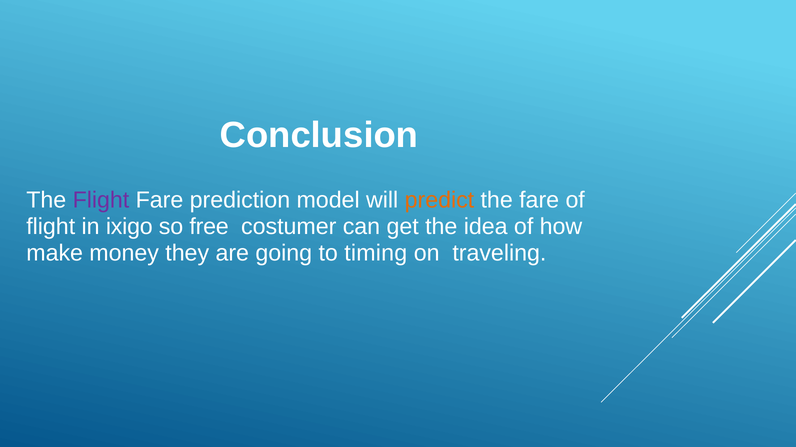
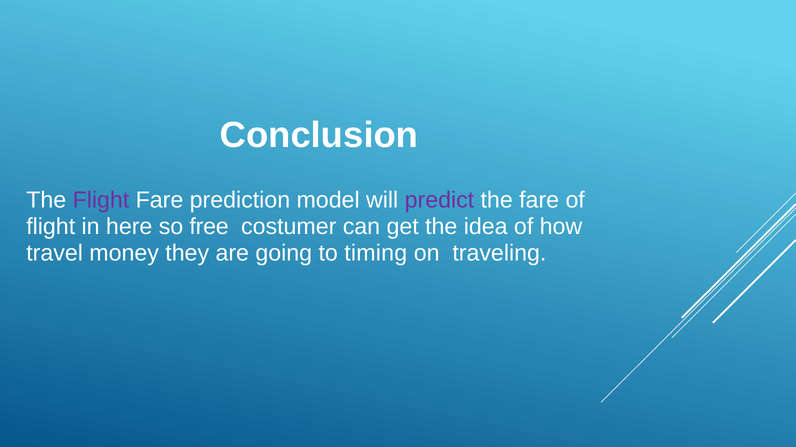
predict colour: orange -> purple (439, 200)
ixigo: ixigo -> here (129, 227)
make: make -> travel (55, 253)
